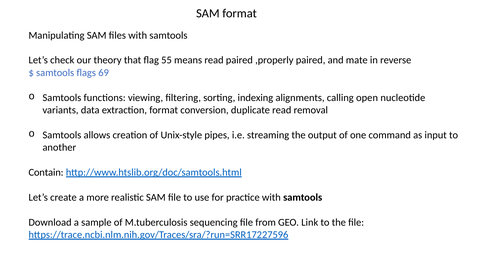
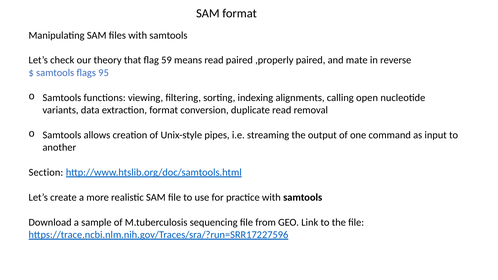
55: 55 -> 59 (166, 60)
69: 69 -> 95 (104, 73)
Contain: Contain -> Section (46, 172)
